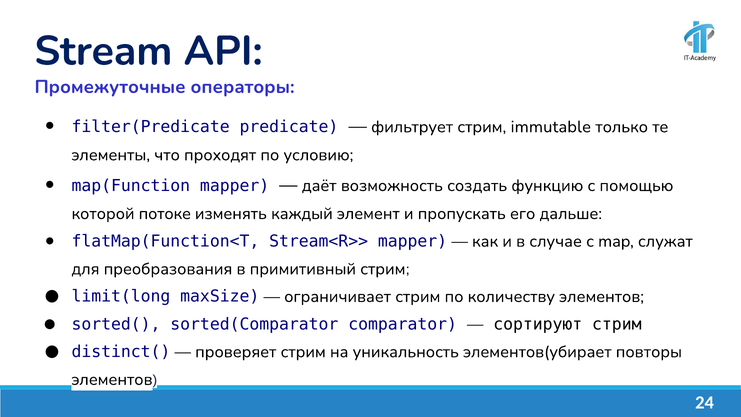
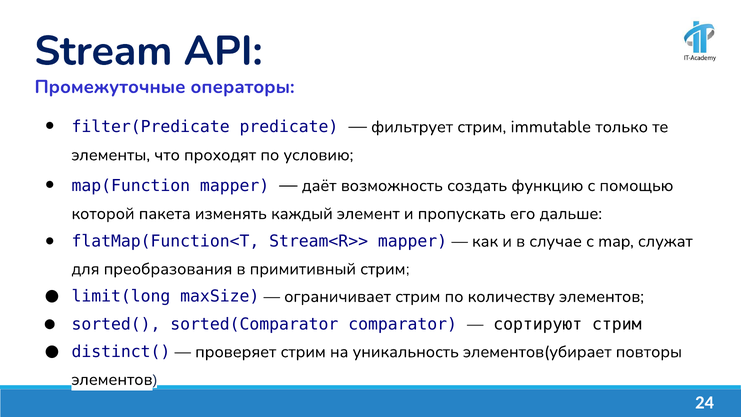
потоке: потоке -> пакета (165, 214)
